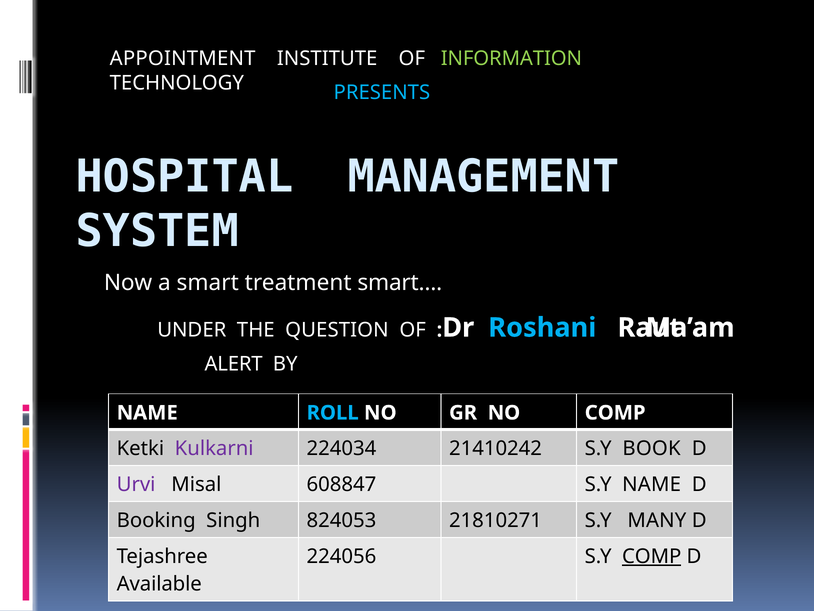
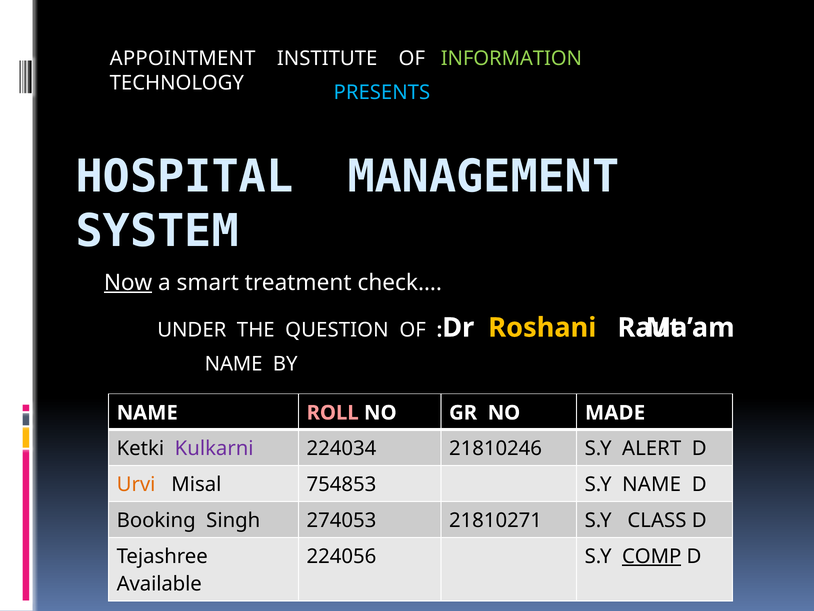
Now underline: none -> present (128, 282)
smart…: smart… -> check… (400, 282)
Roshani colour: light blue -> yellow (542, 327)
ALERT: ALERT -> NAME (234, 364)
ROLL colour: light blue -> pink (333, 412)
NO COMP: COMP -> MADE (615, 412)
21410242: 21410242 -> 21810246 (496, 448)
BOOK: BOOK -> ALERT (652, 448)
Urvi colour: purple -> orange (136, 484)
608847: 608847 -> 754853 (341, 484)
824053: 824053 -> 274053 (341, 520)
MANY: MANY -> CLASS (657, 520)
